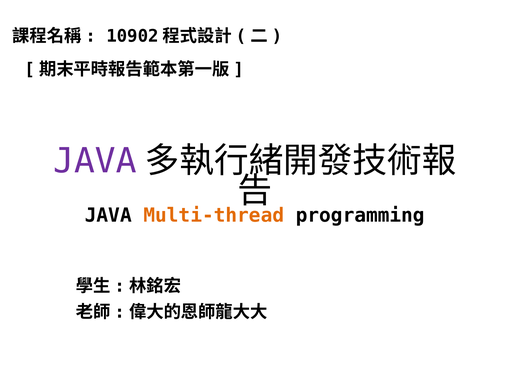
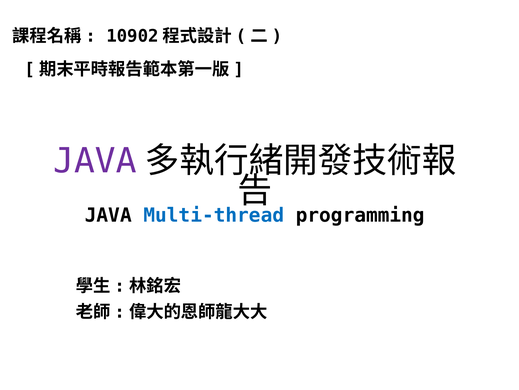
Multi-thread colour: orange -> blue (214, 215)
